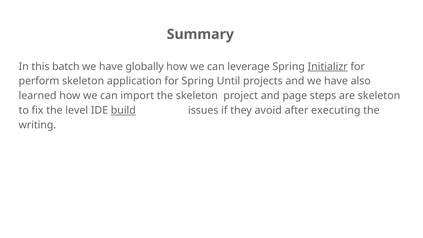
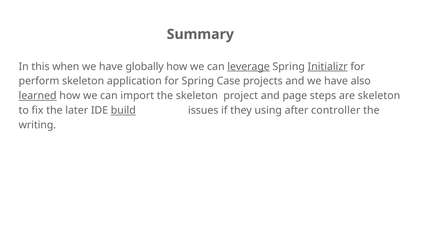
batch: batch -> when (66, 67)
leverage underline: none -> present (249, 67)
Until: Until -> Case (228, 81)
learned underline: none -> present (38, 96)
level: level -> later (77, 110)
avoid: avoid -> using (268, 110)
executing: executing -> controller (336, 110)
